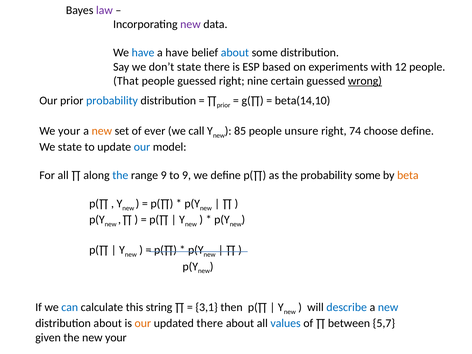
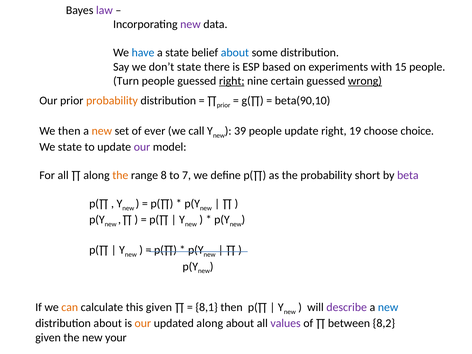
a have: have -> state (177, 53)
12: 12 -> 15 (401, 67)
That: That -> Turn (126, 81)
right underline: none -> present (232, 81)
probability colour: blue -> orange (112, 101)
beta(14,10: beta(14,10 -> beta(90,10 (303, 101)
We your: your -> then (69, 131)
85: 85 -> 39 (240, 131)
people unsure: unsure -> update (301, 131)
74: 74 -> 19 (355, 131)
choose define: define -> choice (417, 131)
our colour: blue -> purple (142, 147)
the colour: blue -> orange (120, 175)
range 9: 9 -> 8 (164, 175)
to 9: 9 -> 7 (187, 175)
probability some: some -> short (368, 175)
beta colour: orange -> purple (408, 175)
can colour: blue -> orange (70, 307)
this string: string -> given (159, 307)
3,1: 3,1 -> 8,1 (207, 307)
describe colour: blue -> purple (347, 307)
updated there: there -> along (210, 323)
values colour: blue -> purple (286, 323)
5,7: 5,7 -> 8,2 (384, 323)
